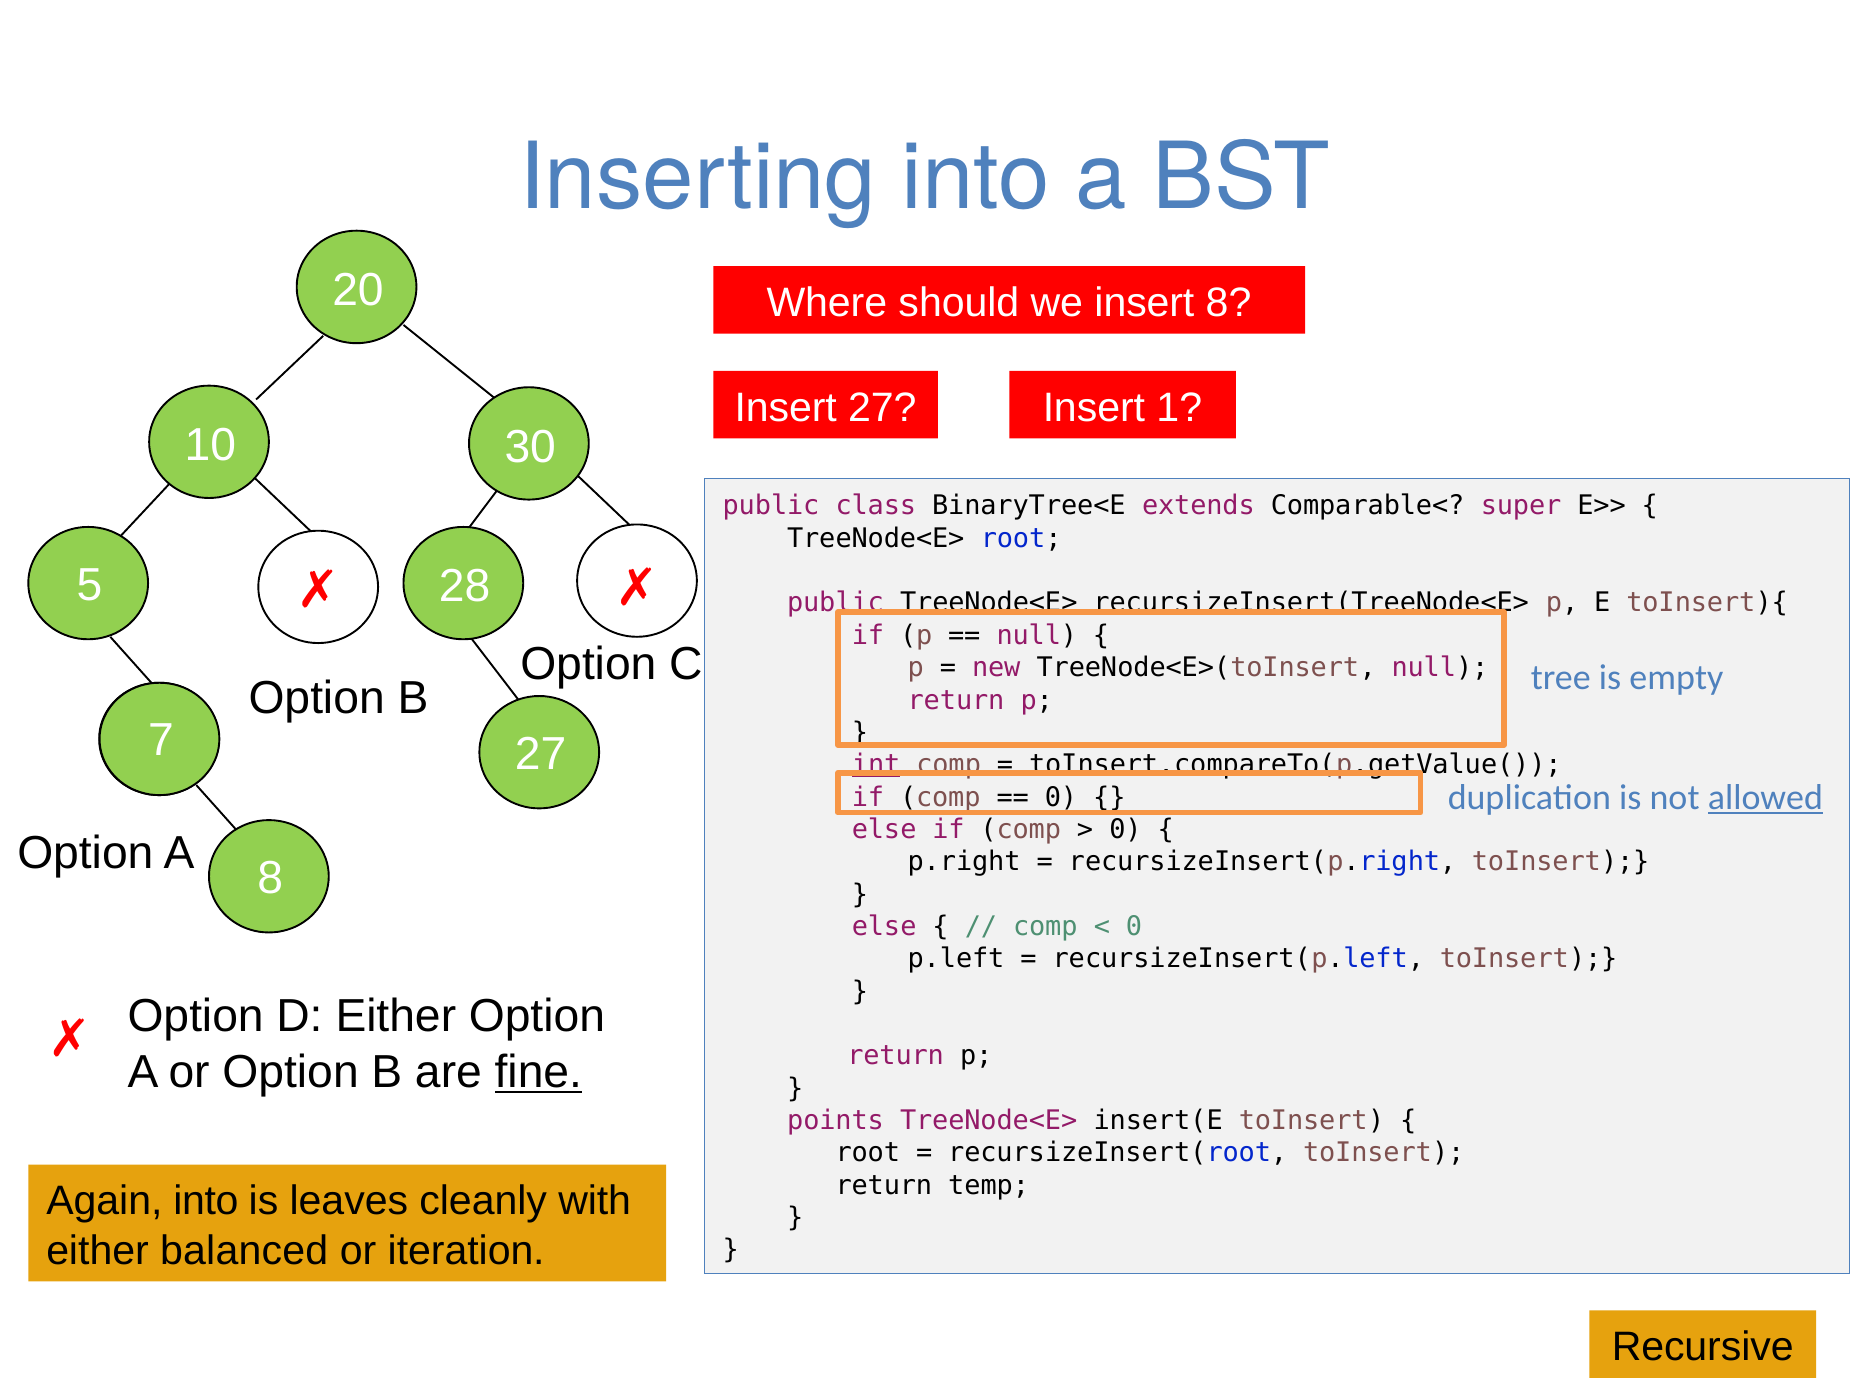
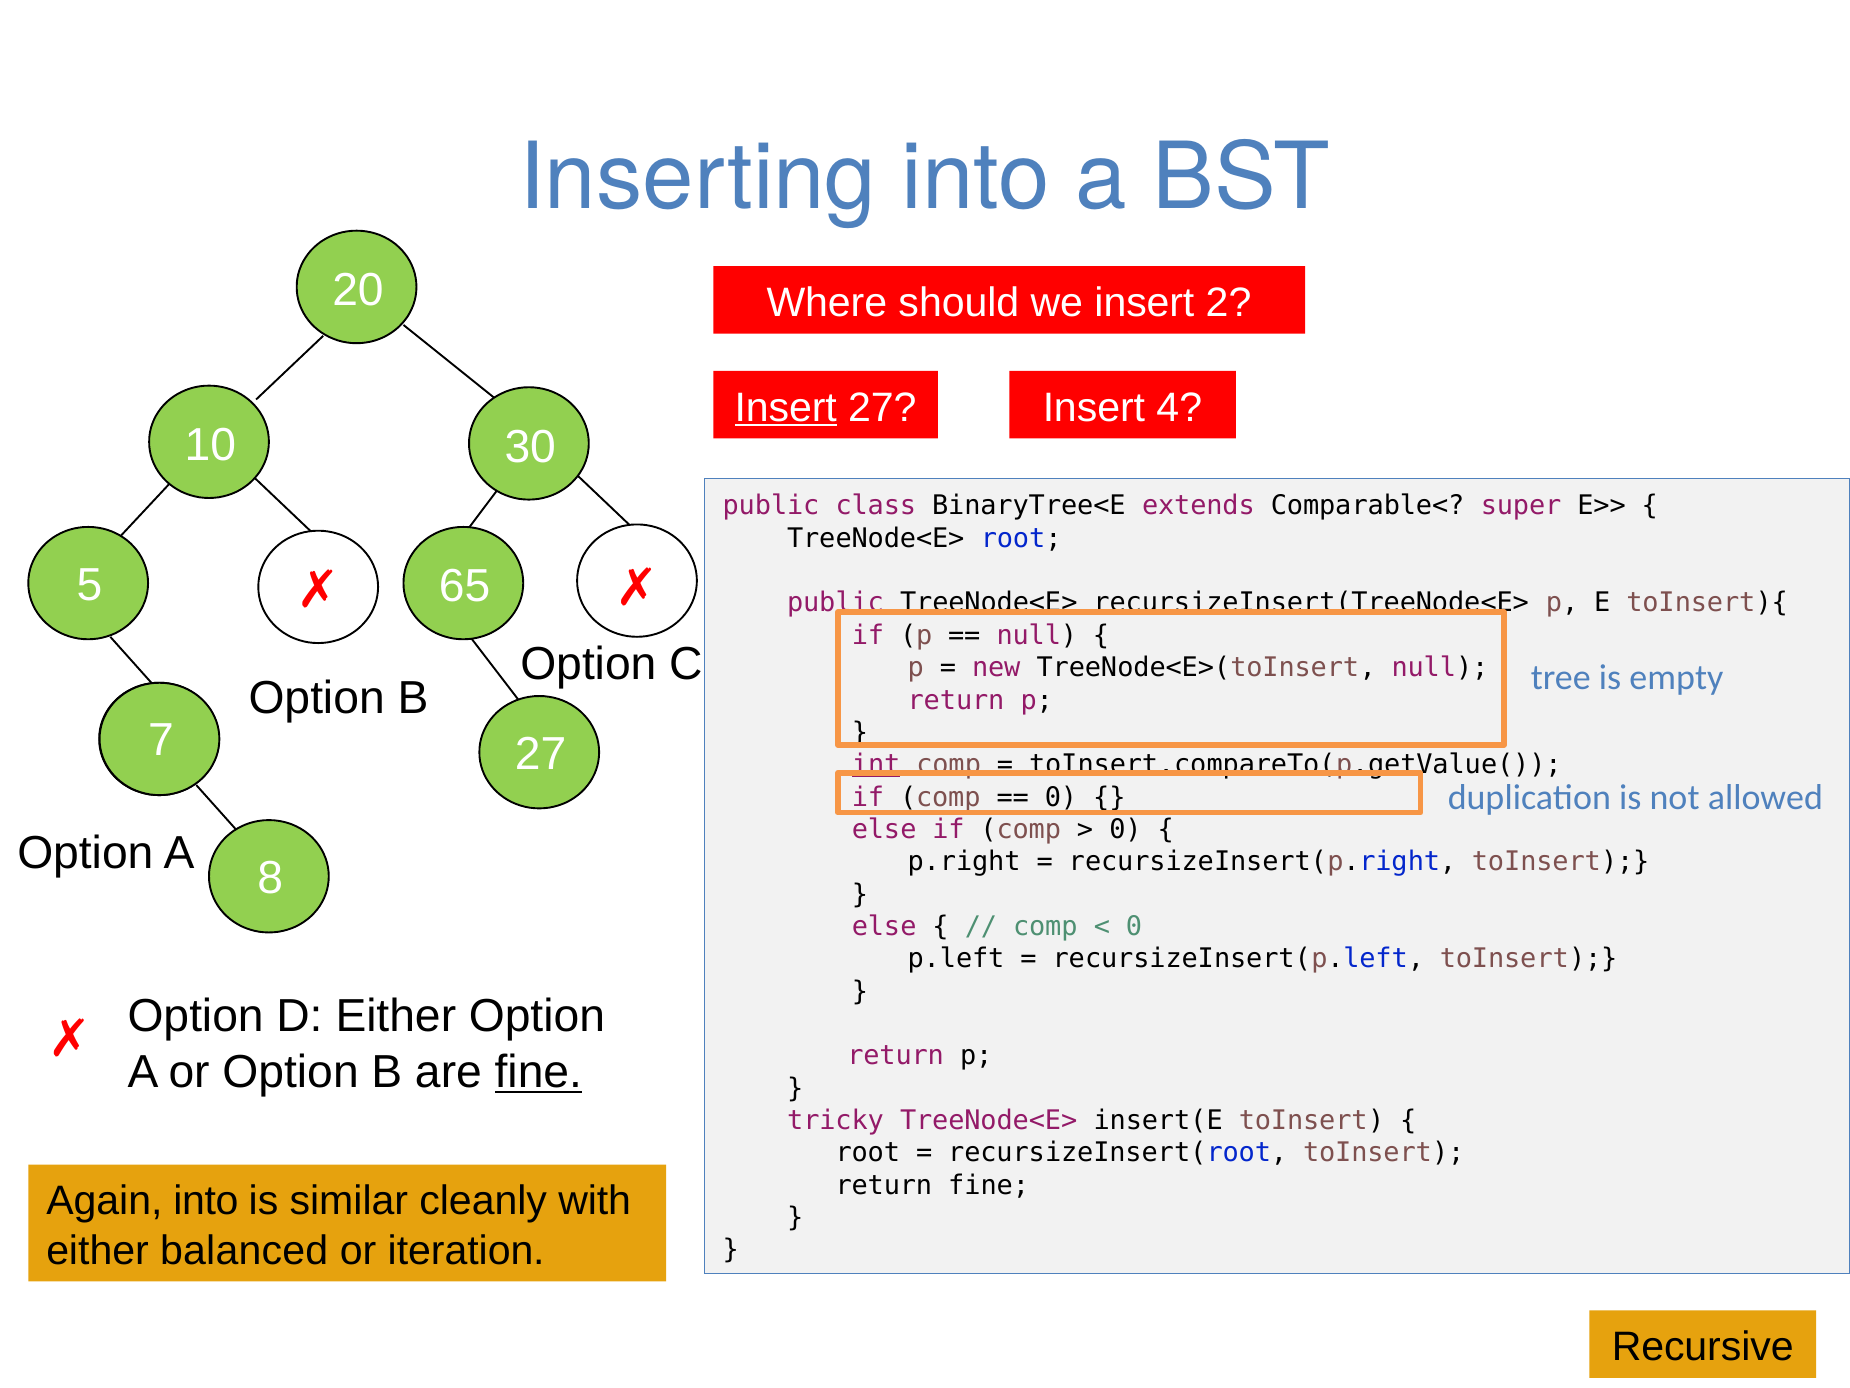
insert 8: 8 -> 2 (1229, 303)
Insert underline: none -> present (786, 407)
1: 1 -> 4 (1179, 407)
28: 28 -> 65 (465, 586)
allowed underline: present -> none (1765, 797)
points: points -> tricky (836, 1120)
return temp: temp -> fine (989, 1185)
leaves: leaves -> similar (349, 1201)
